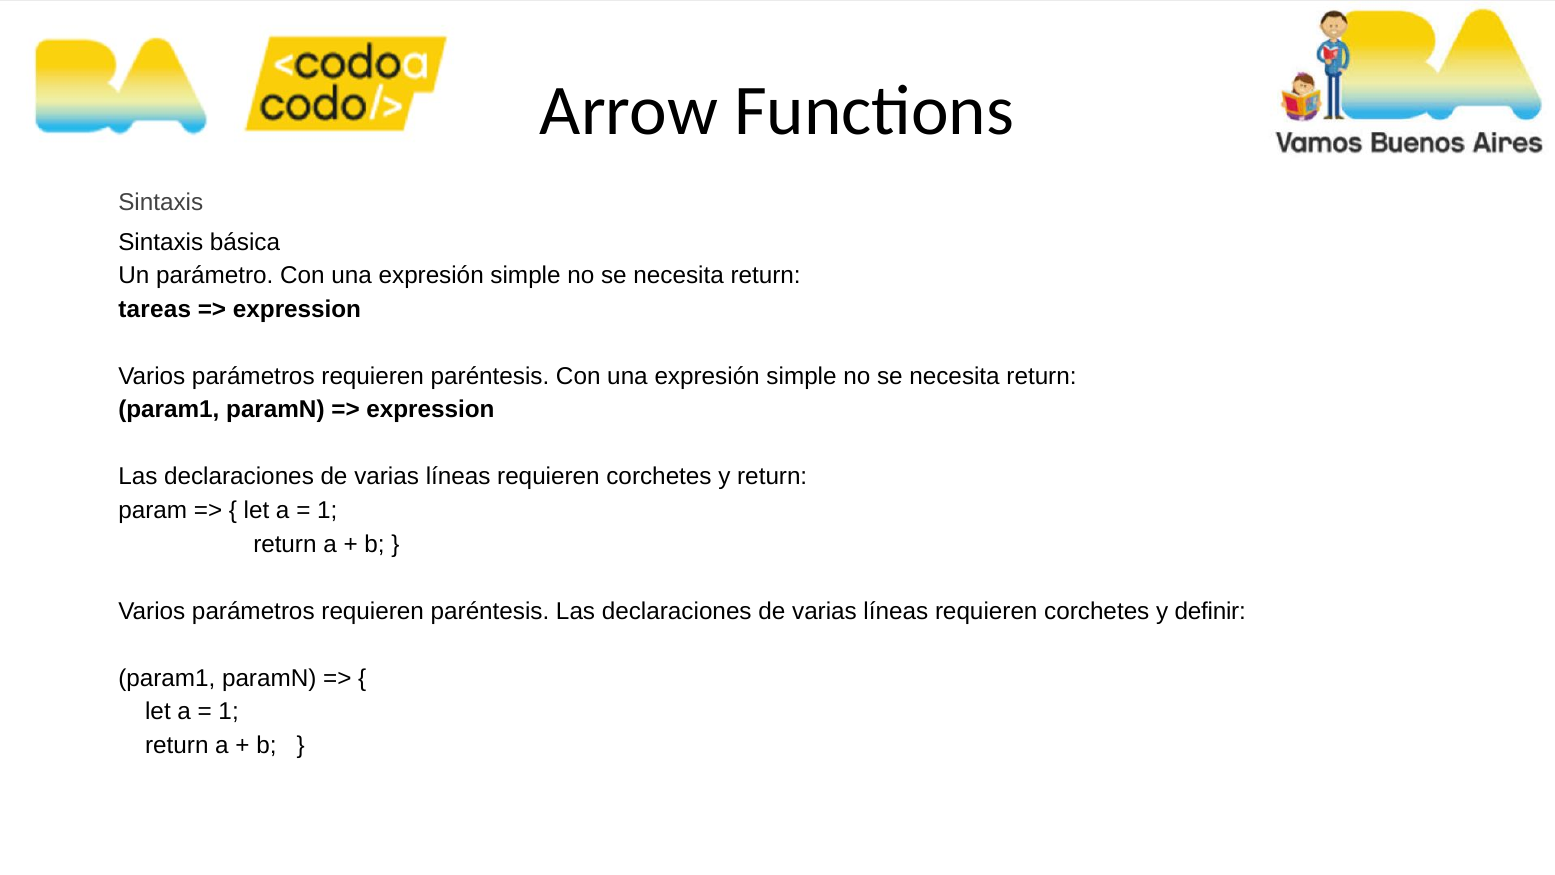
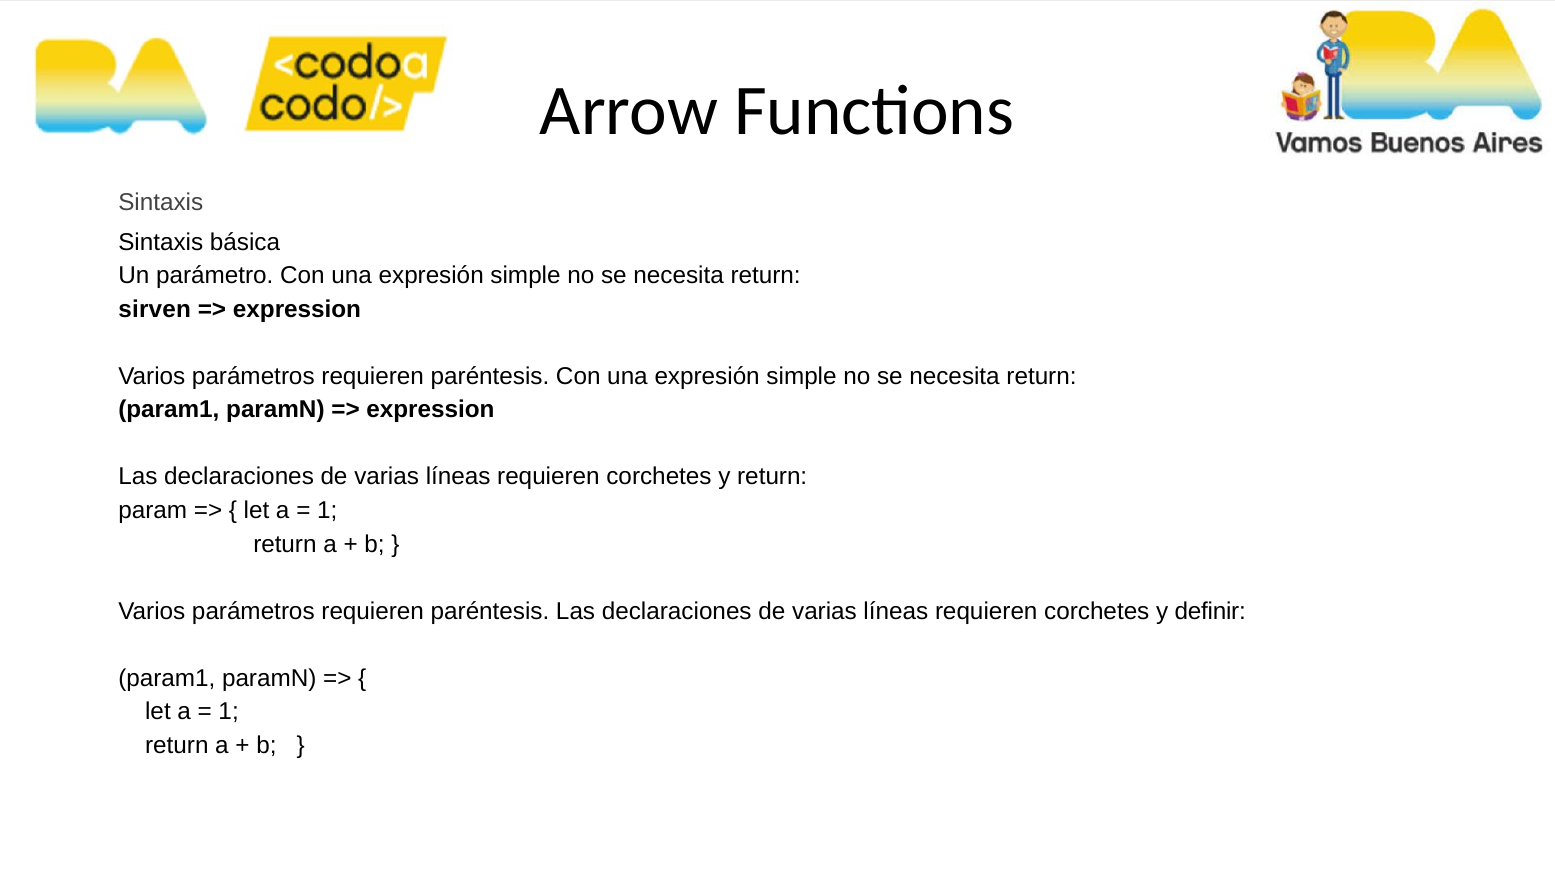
tareas: tareas -> sirven (155, 309)
